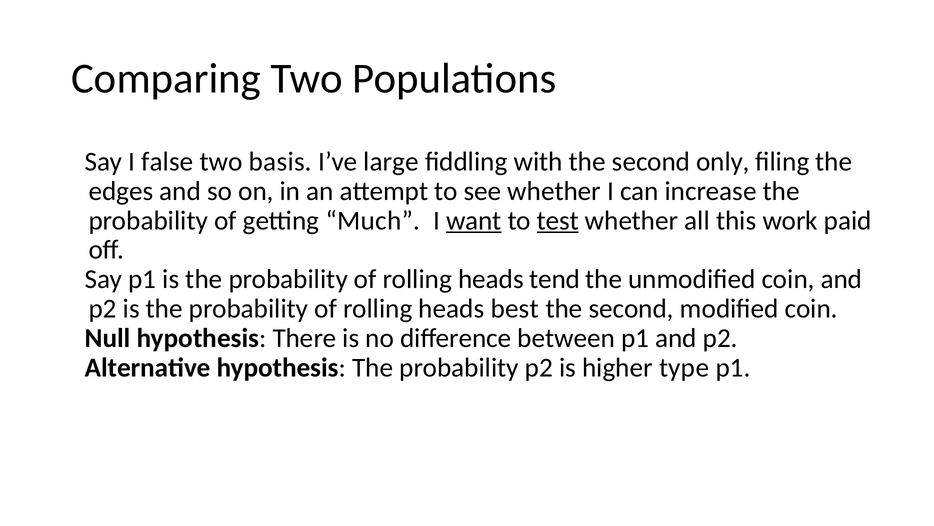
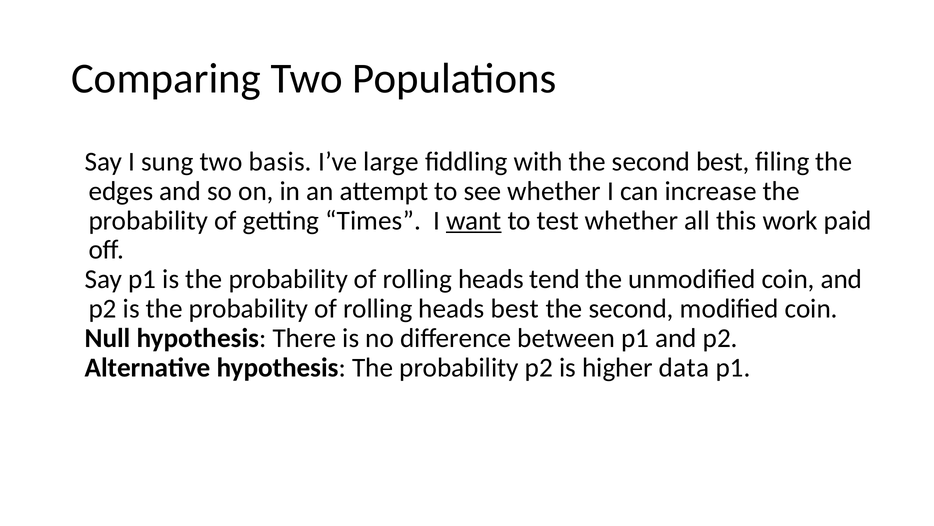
false: false -> sung (167, 161)
second only: only -> best (723, 161)
Much: Much -> Times (373, 220)
test underline: present -> none (558, 220)
type: type -> data (684, 367)
